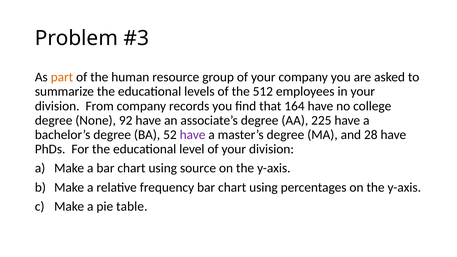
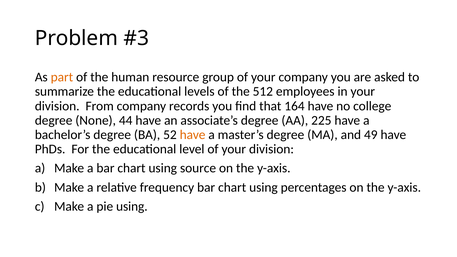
92: 92 -> 44 (126, 120)
have colour: purple -> orange (193, 135)
28: 28 -> 49 (371, 135)
pie table: table -> using (132, 206)
